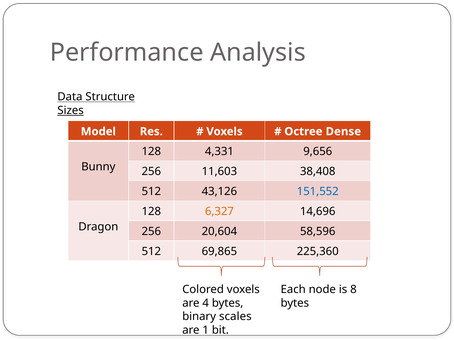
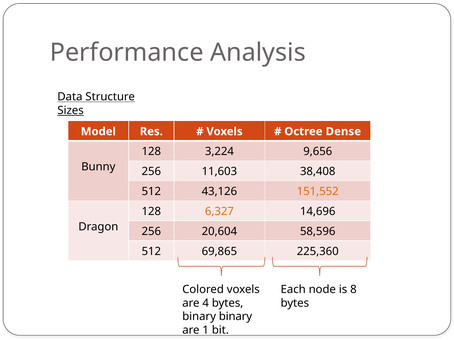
4,331: 4,331 -> 3,224 (219, 152)
151,552 colour: blue -> orange (318, 192)
binary scales: scales -> binary (235, 317)
